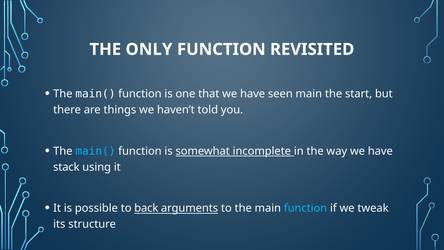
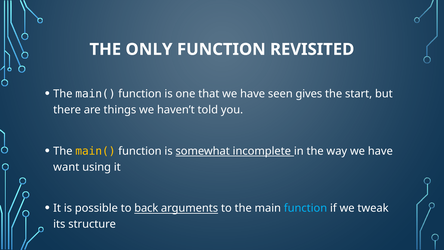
seen main: main -> gives (309, 94)
main( colour: light blue -> yellow (95, 151)
stack: stack -> want (66, 167)
